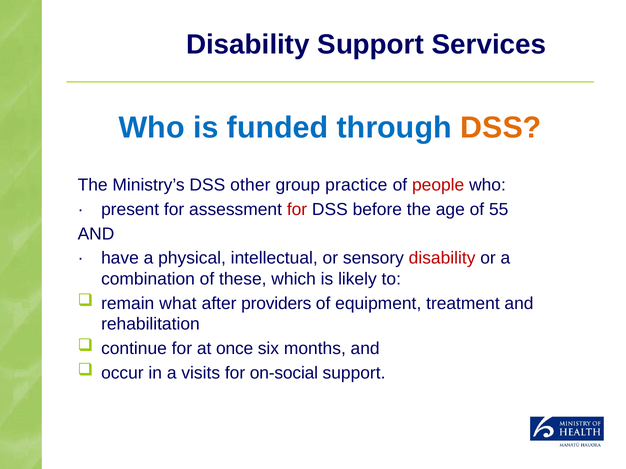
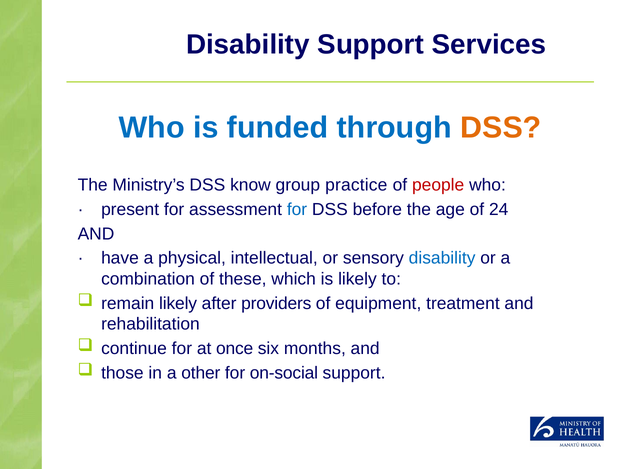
other: other -> know (250, 185)
for colour: red -> blue (297, 210)
55: 55 -> 24 (499, 210)
disability colour: red -> blue (442, 258)
remain what: what -> likely (178, 304)
occur: occur -> those (122, 373)
visits: visits -> other (201, 373)
